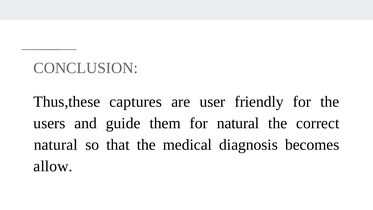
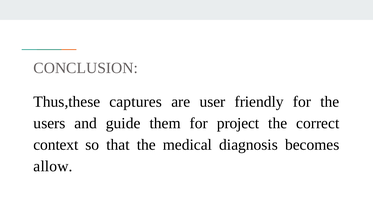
for natural: natural -> project (238, 123)
natural: natural -> context (56, 145)
